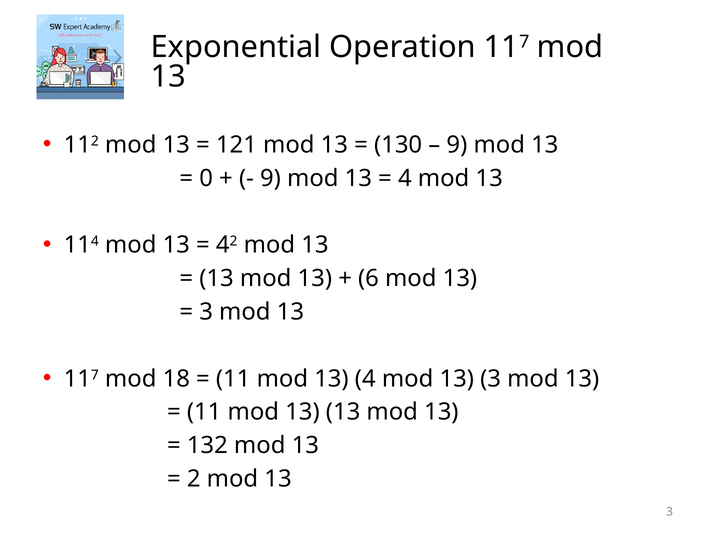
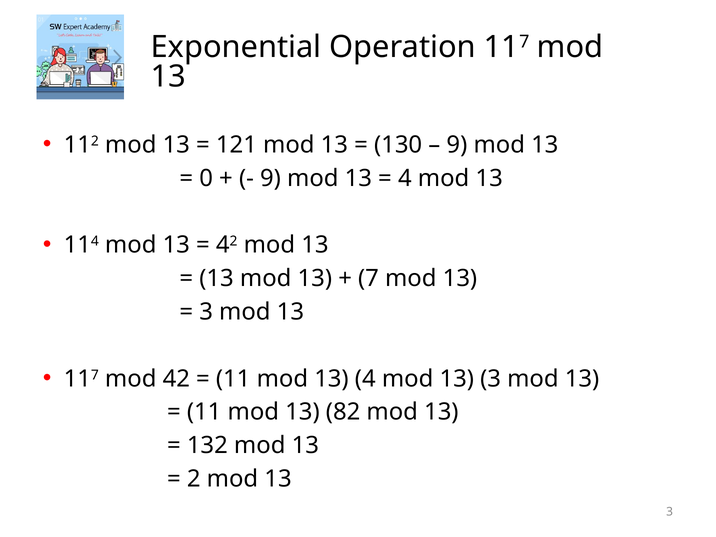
6: 6 -> 7 (368, 278)
mod 18: 18 -> 42 (176, 379)
13 13: 13 -> 82 (343, 412)
